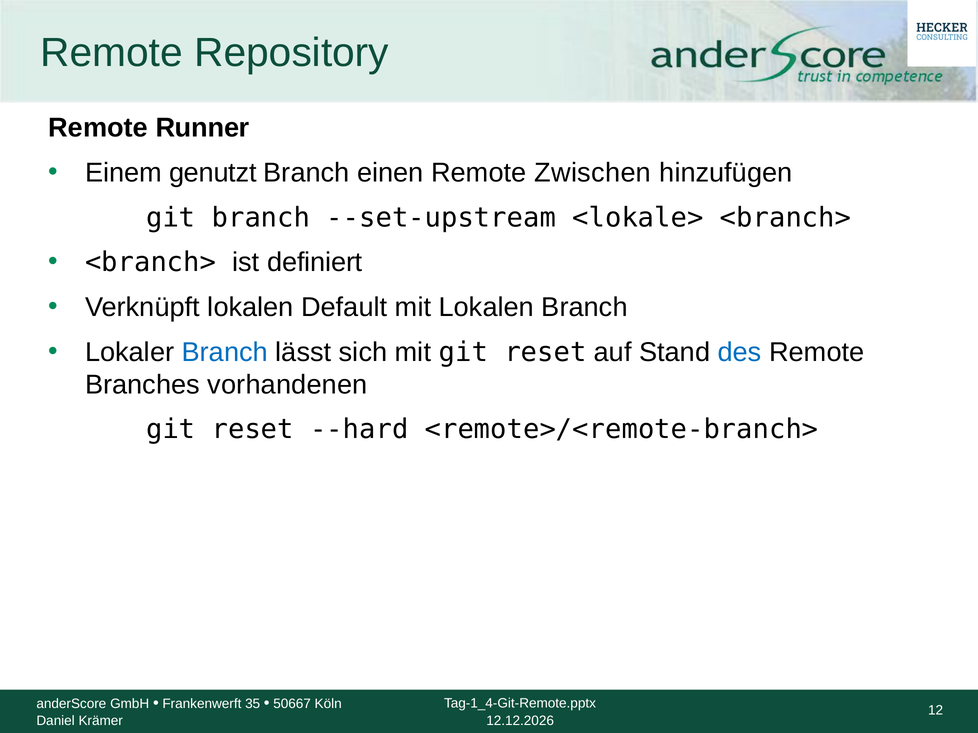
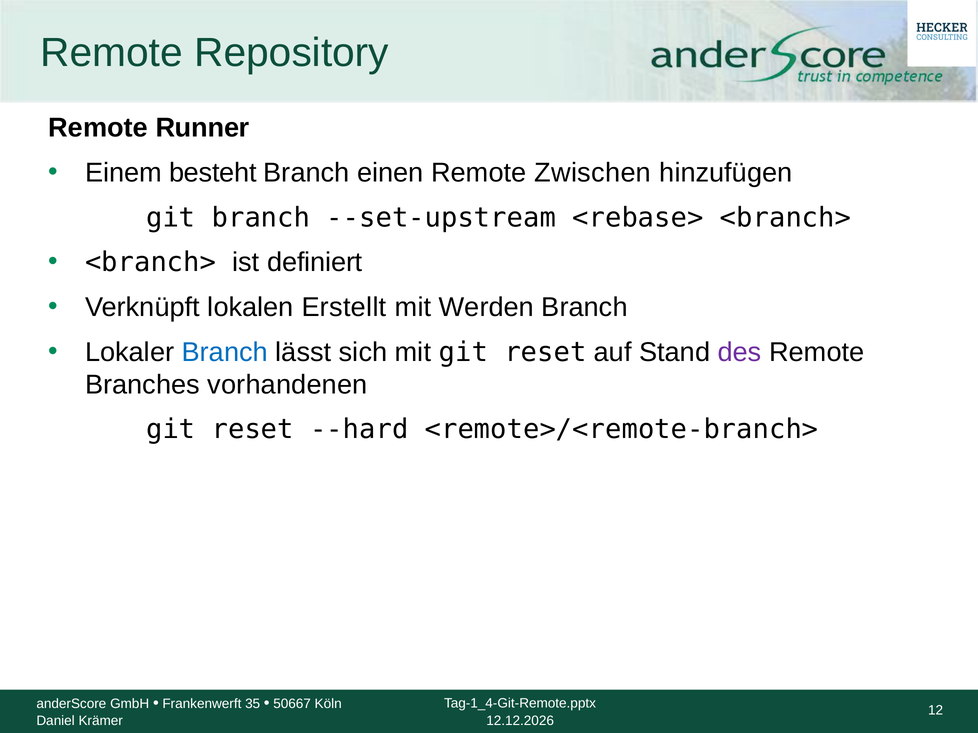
genutzt: genutzt -> besteht (213, 173)
<lokale>: <lokale> -> <rebase> (638, 218)
Default: Default -> Erstellt (344, 307)
mit Lokalen: Lokalen -> Werden (486, 307)
des colour: blue -> purple (740, 352)
